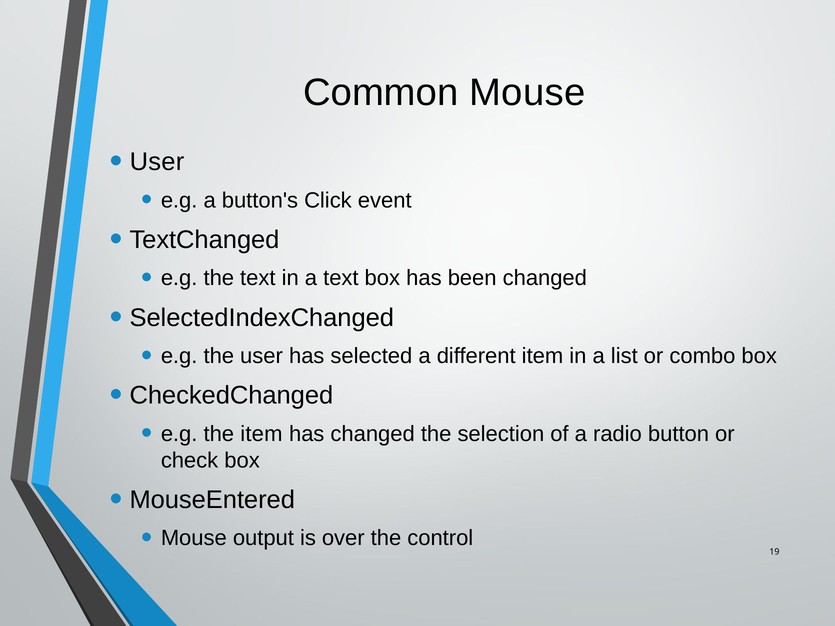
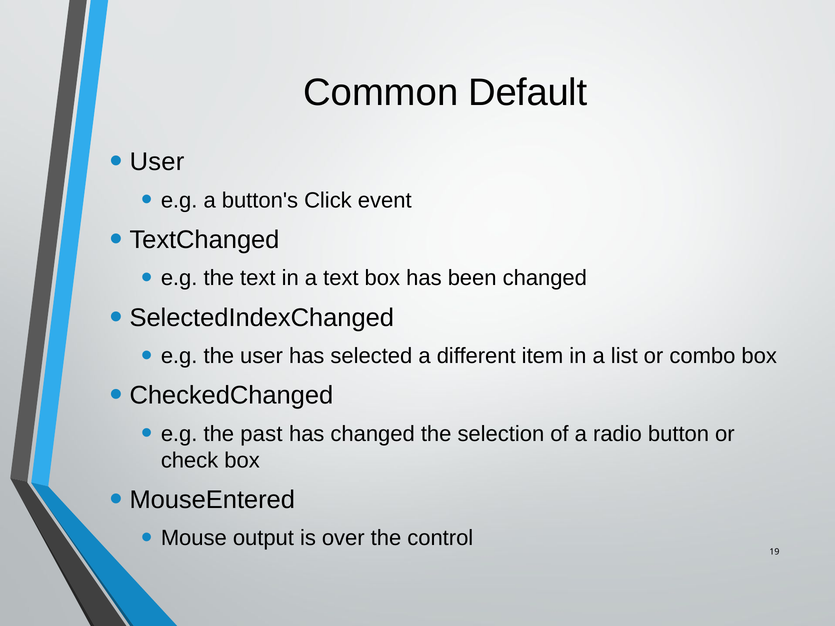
Common Mouse: Mouse -> Default (528, 92)
the item: item -> past (261, 434)
